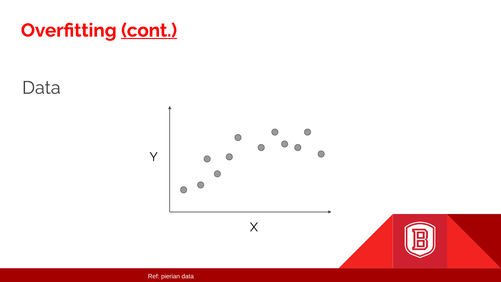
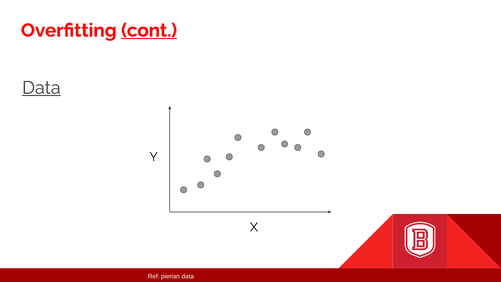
Data underline: none -> present (41, 88)
